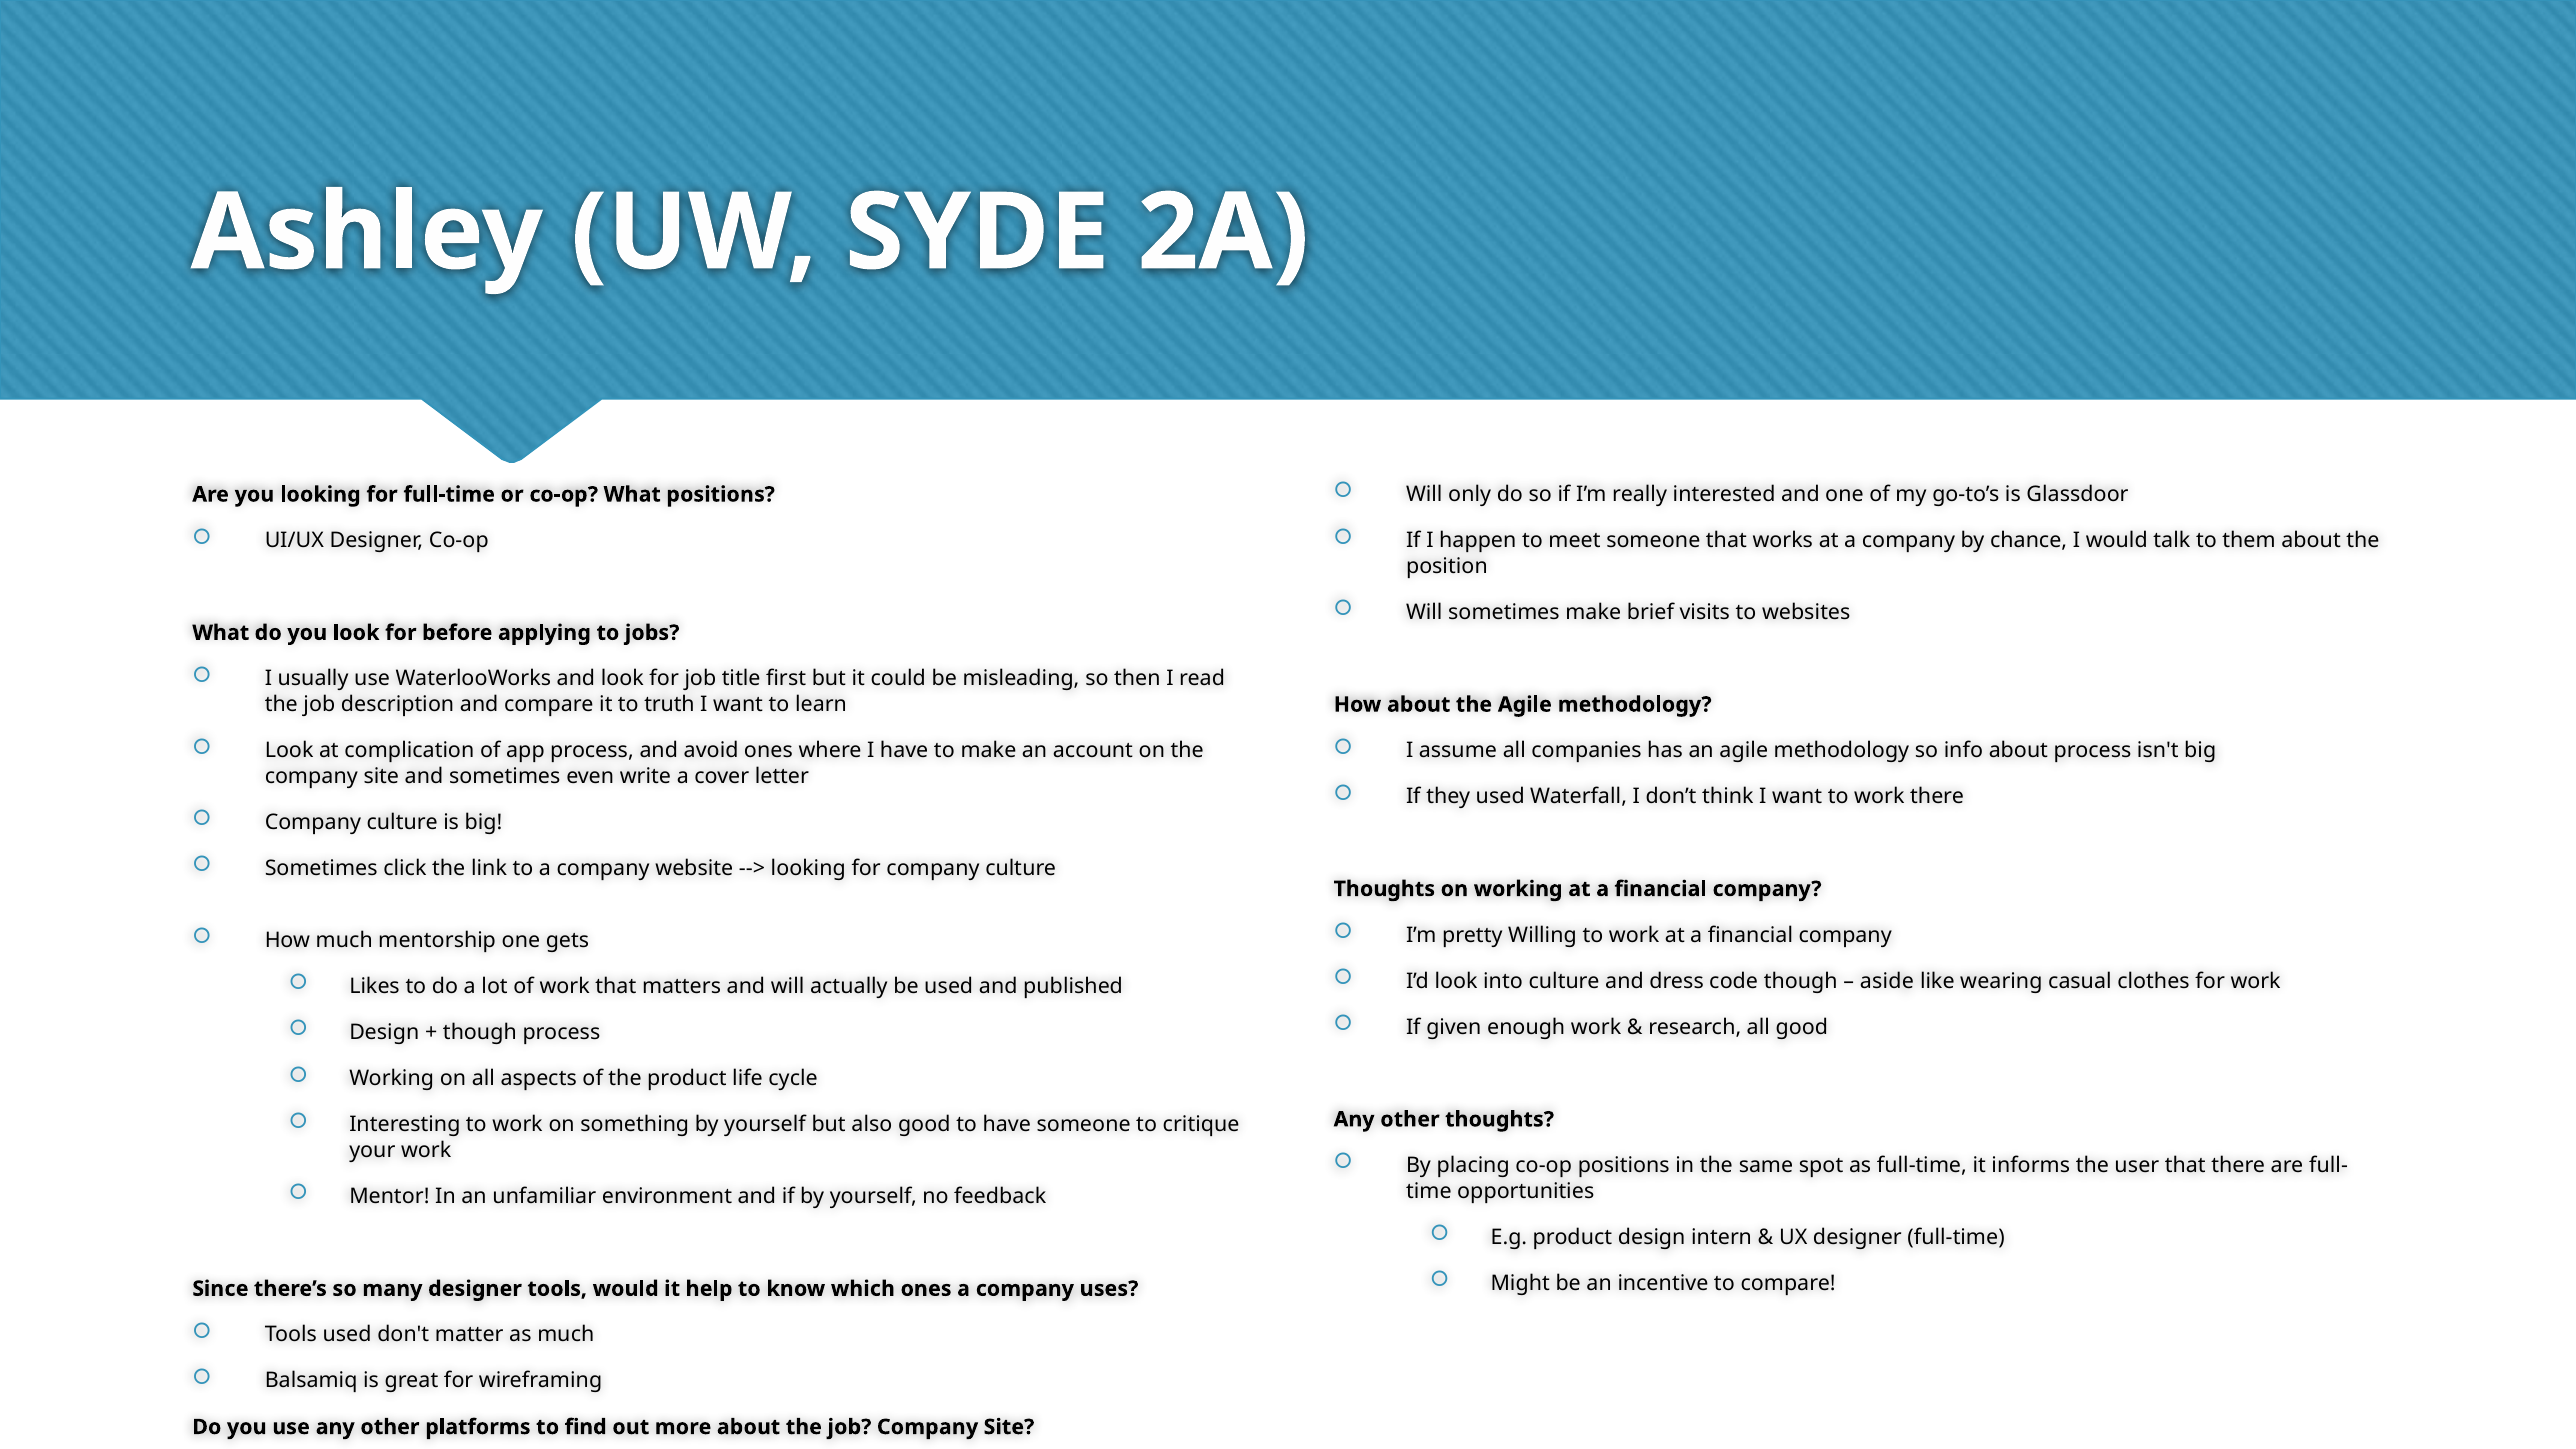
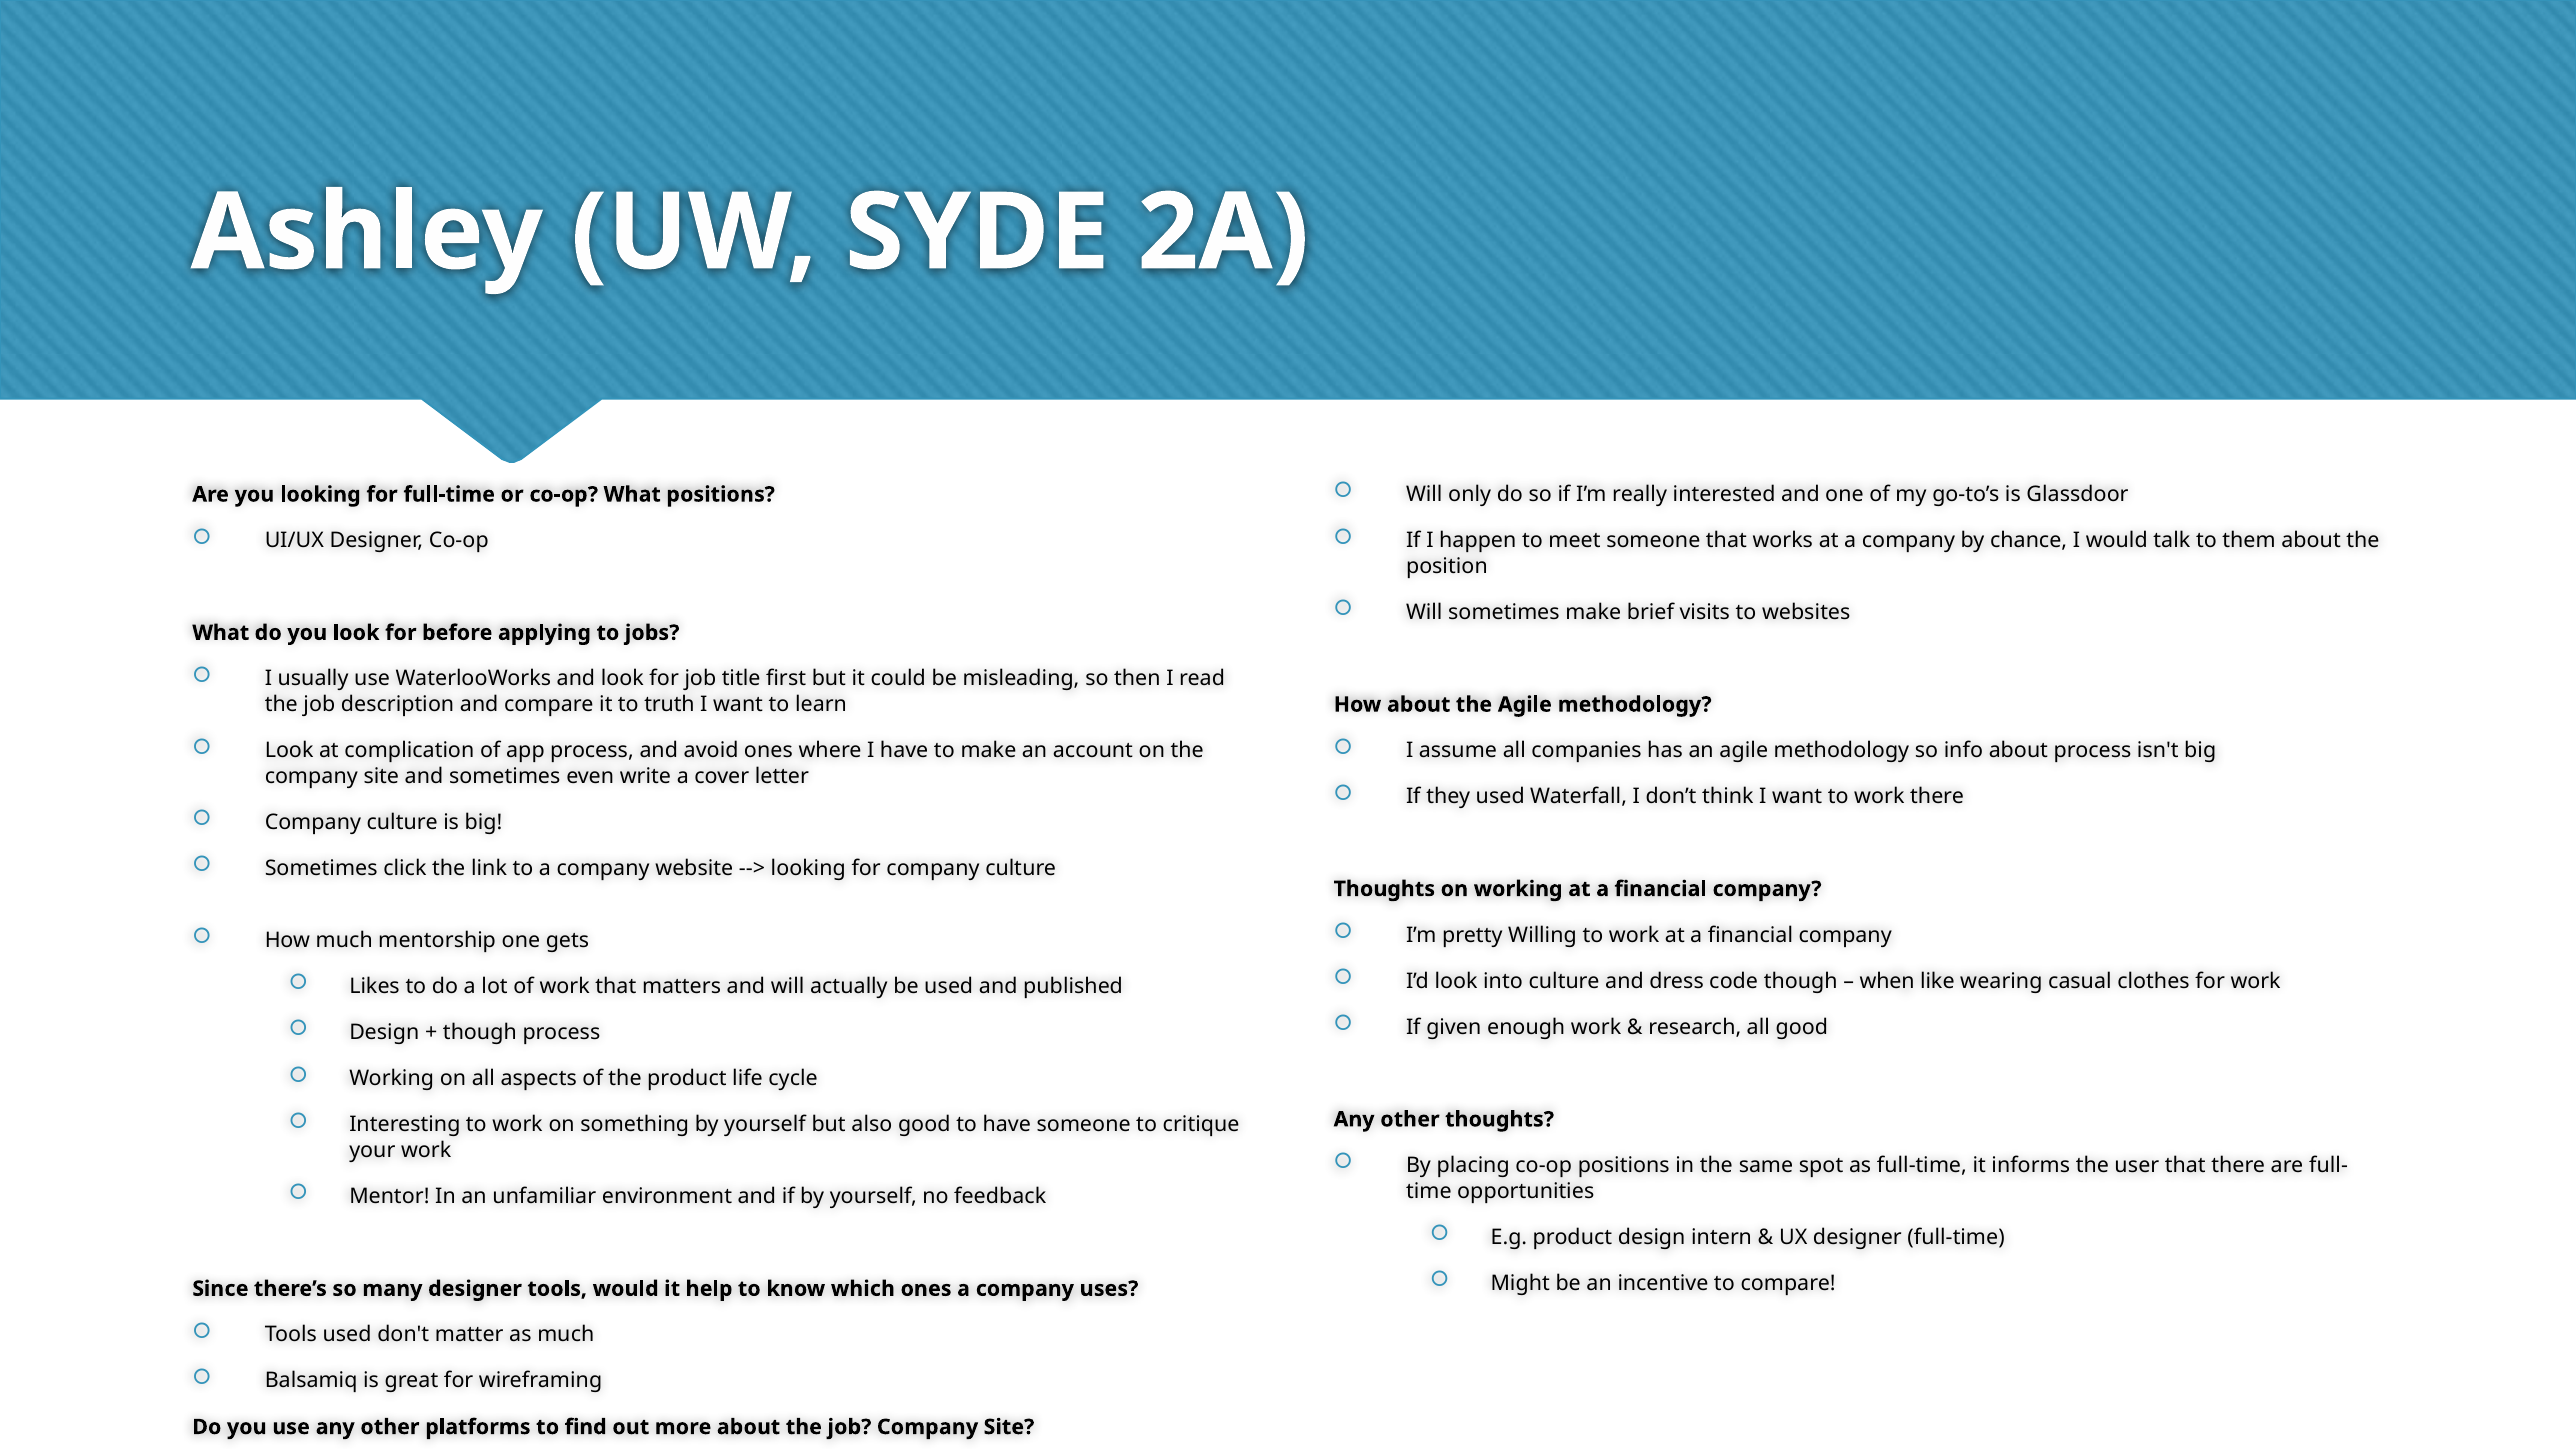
aside: aside -> when (1887, 981)
